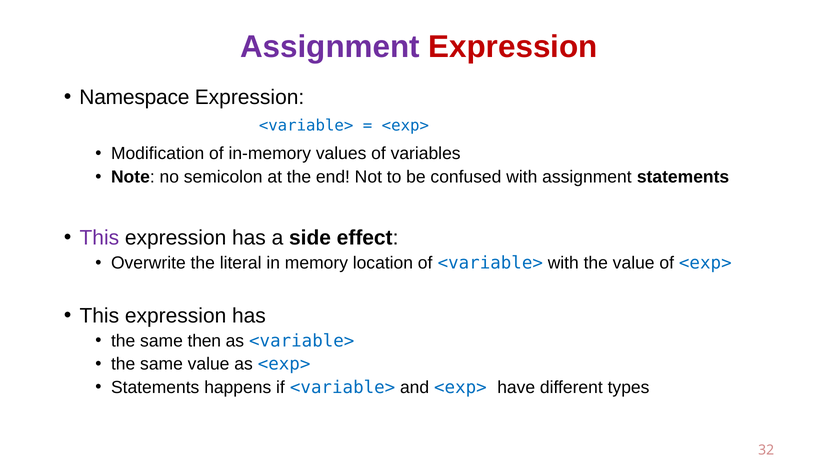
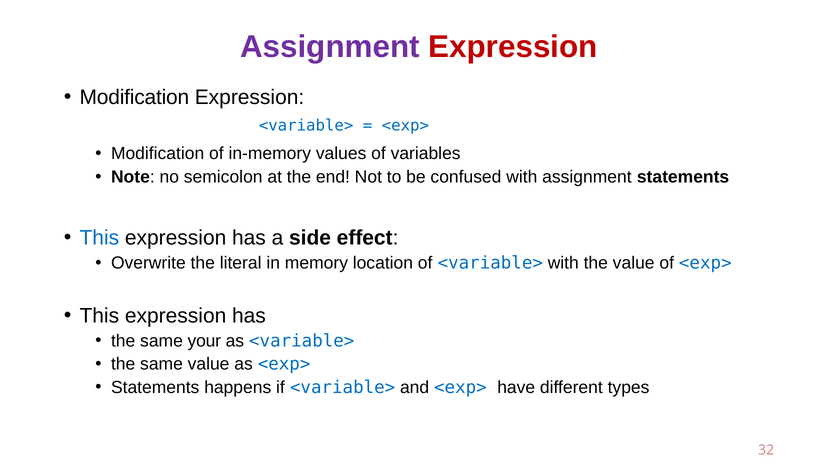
Namespace: Namespace -> Modification (134, 97)
This colour: purple -> blue (99, 238)
then: then -> your (204, 340)
